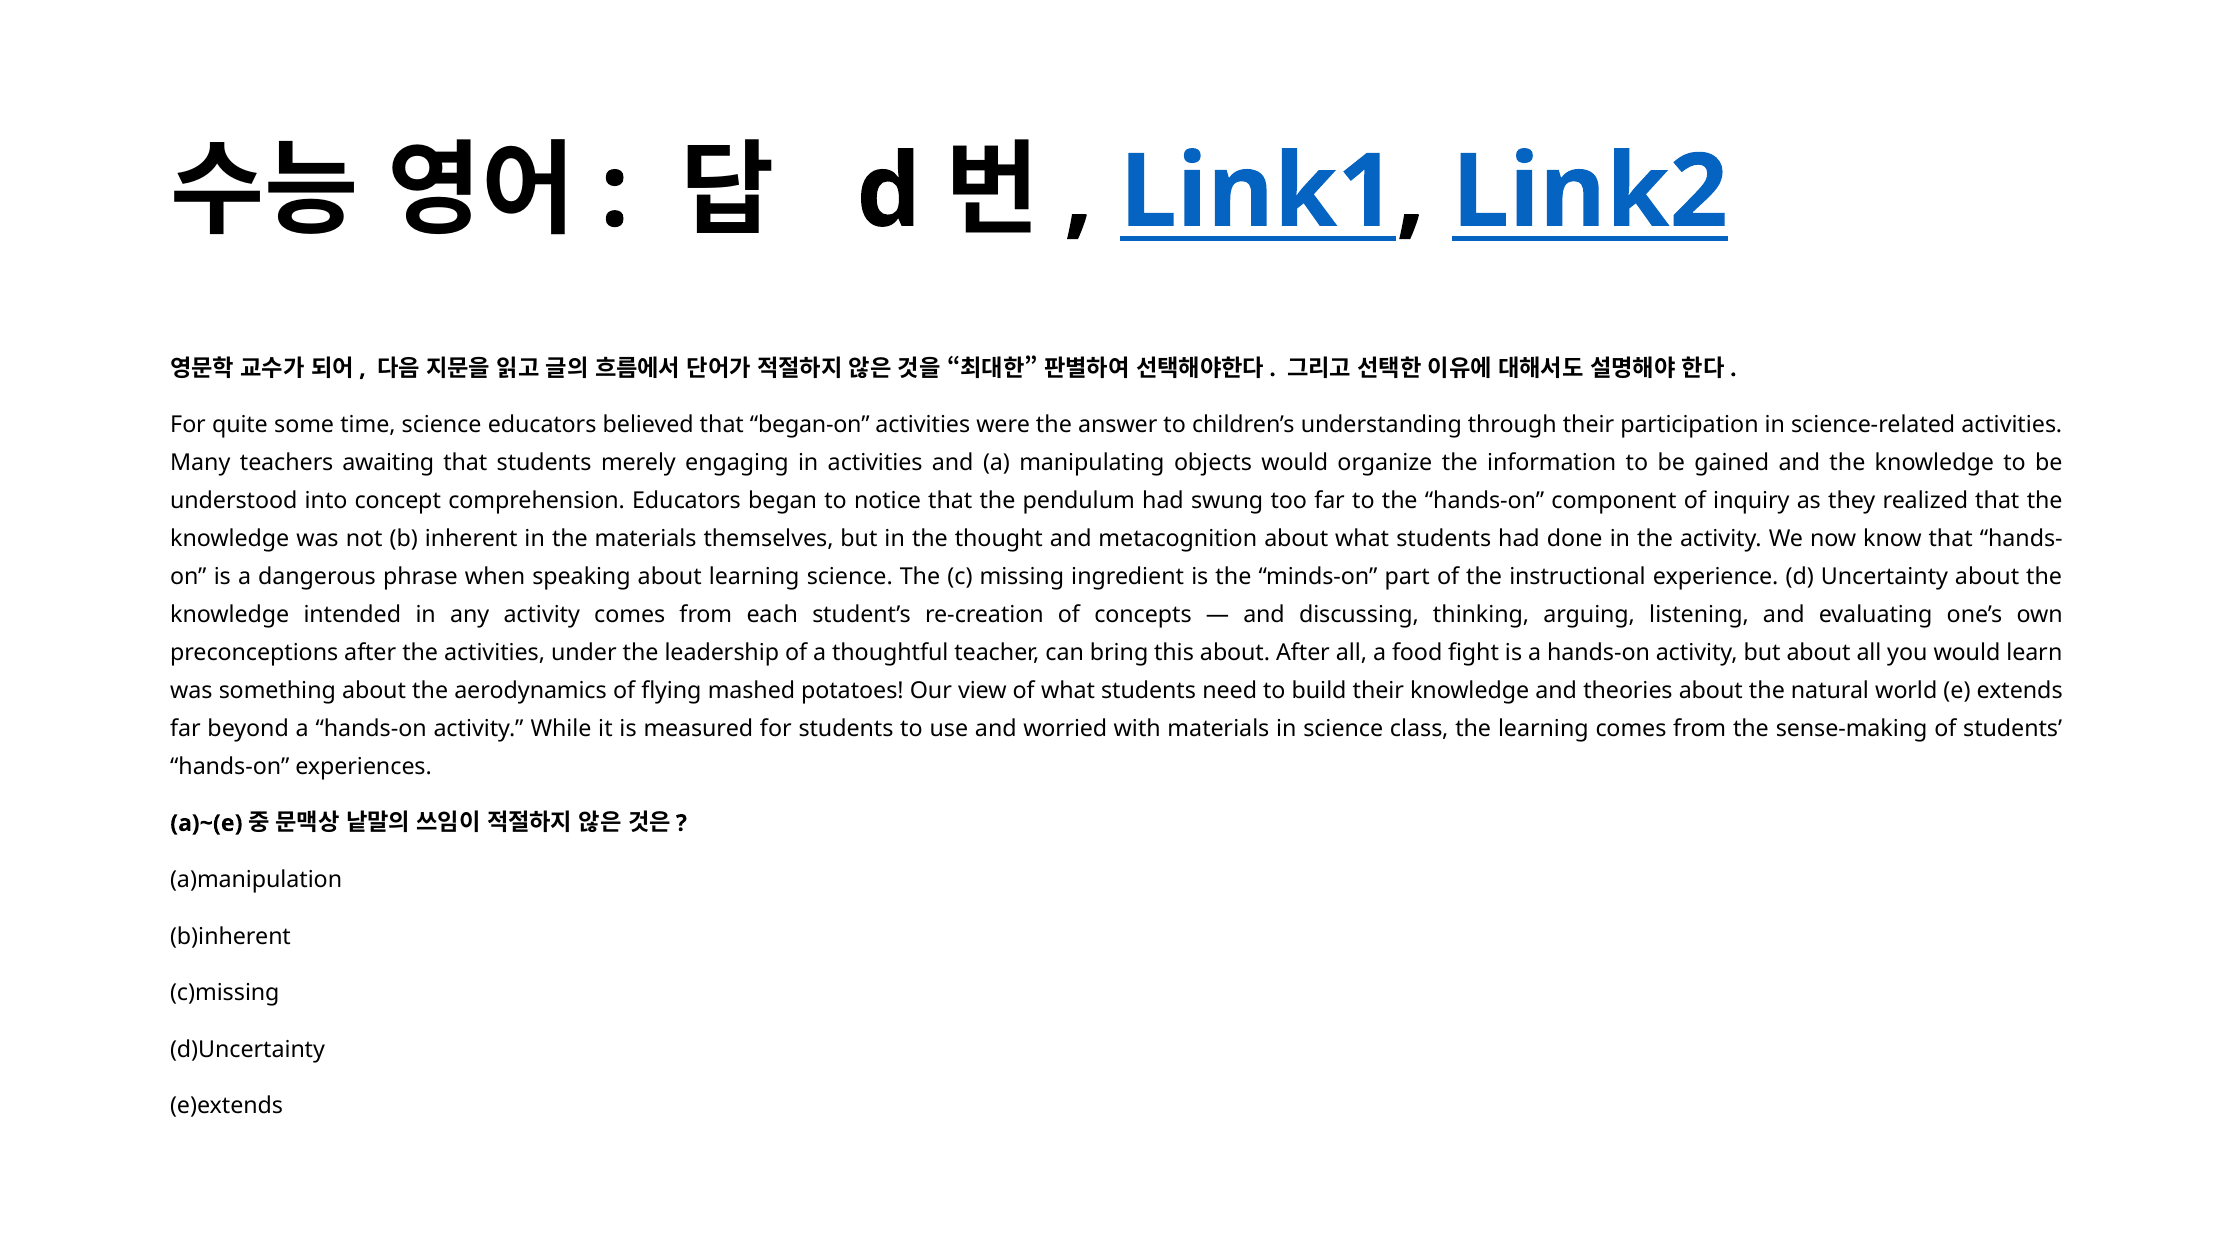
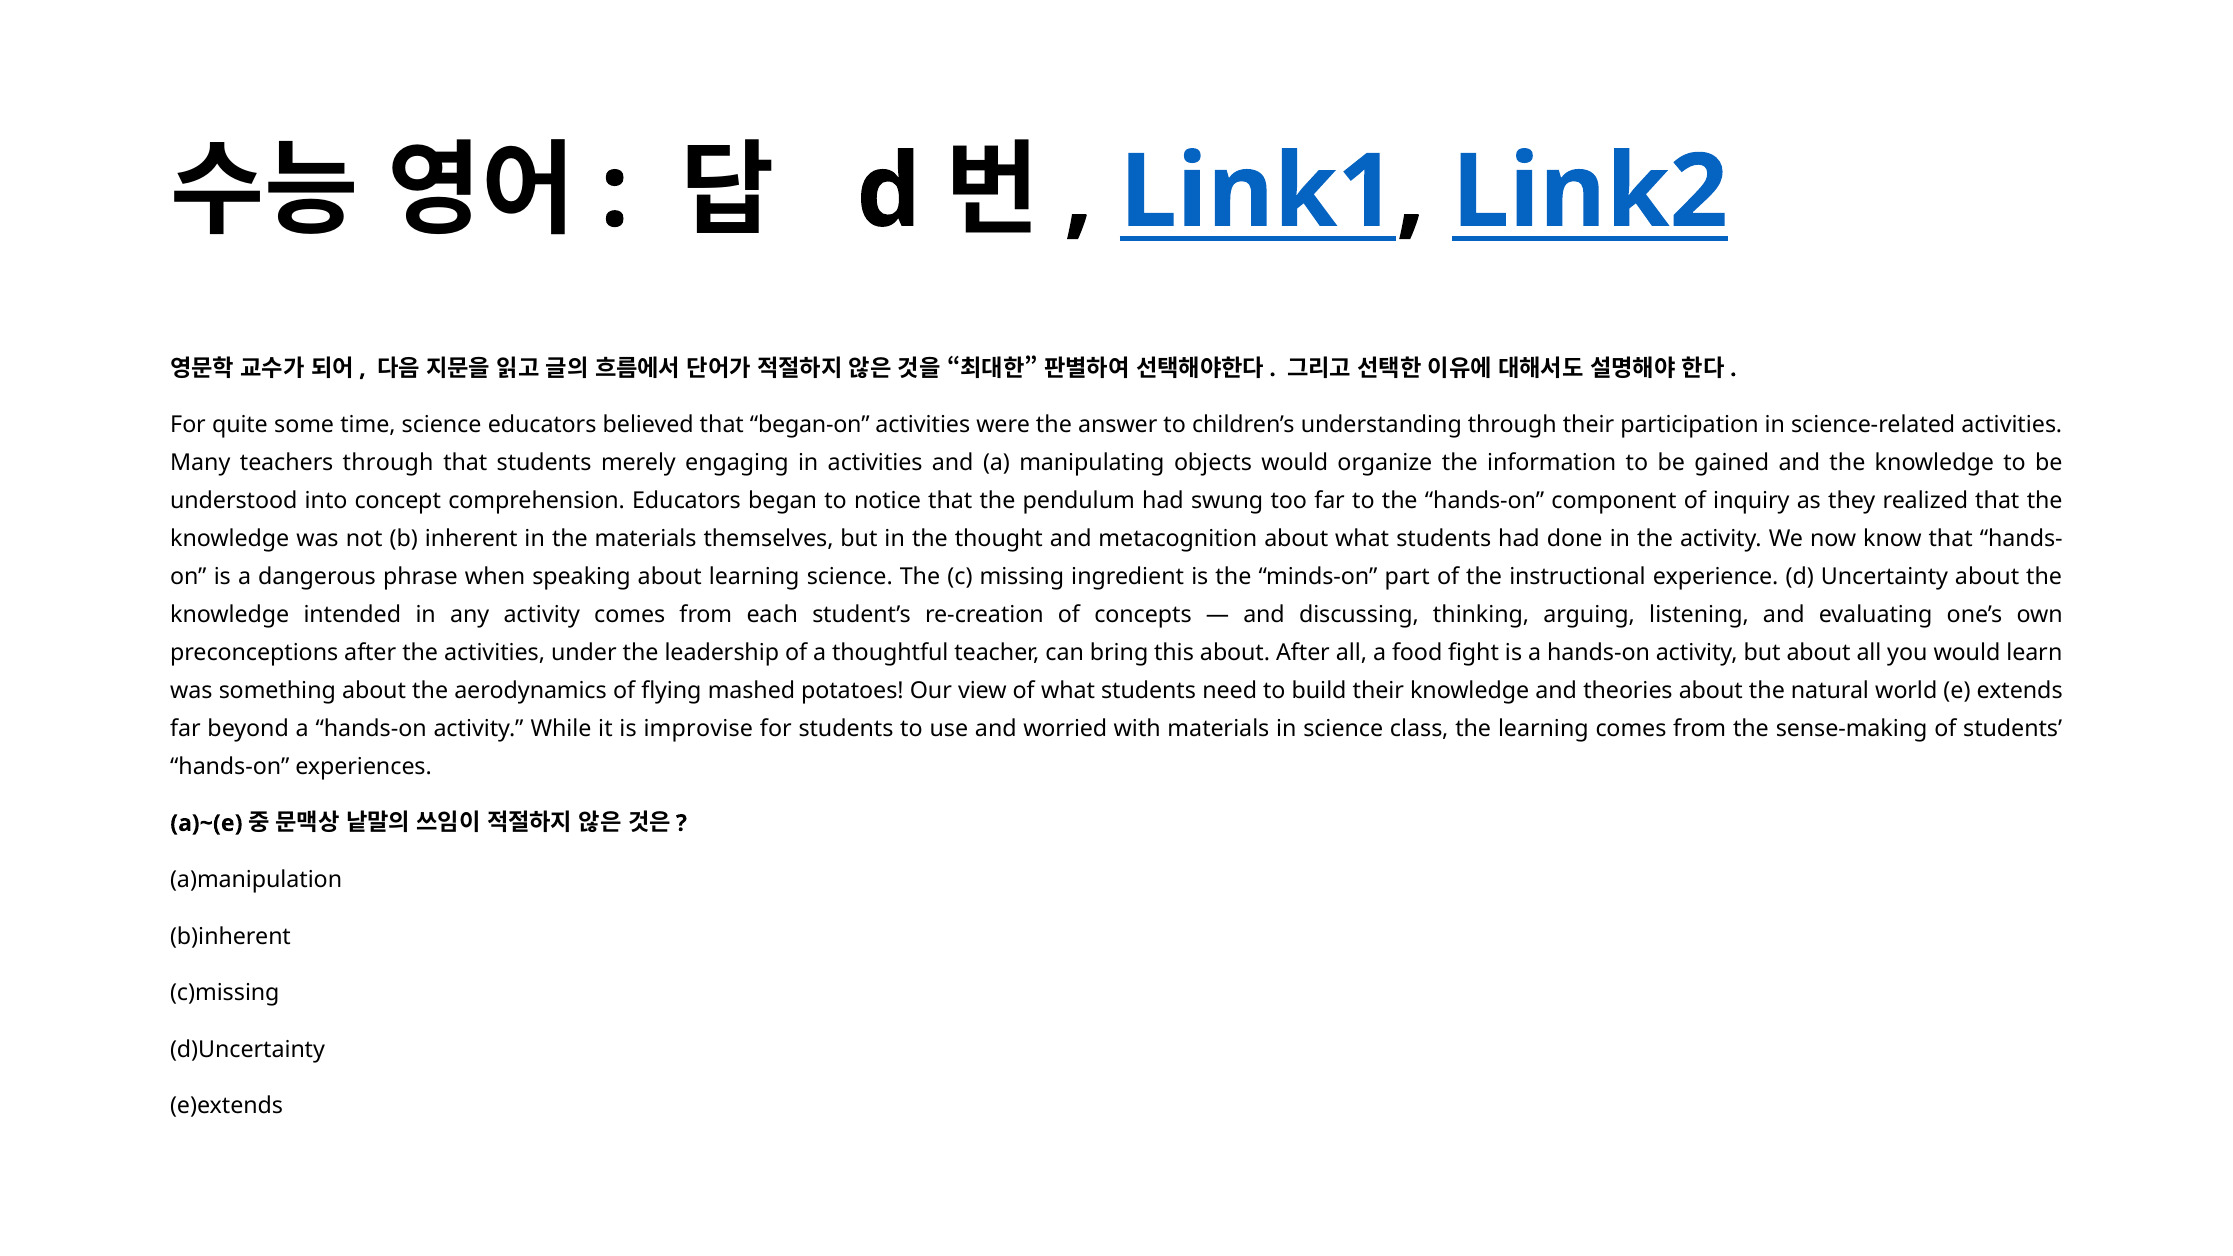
teachers awaiting: awaiting -> through (388, 463)
measured: measured -> improvise (698, 729)
